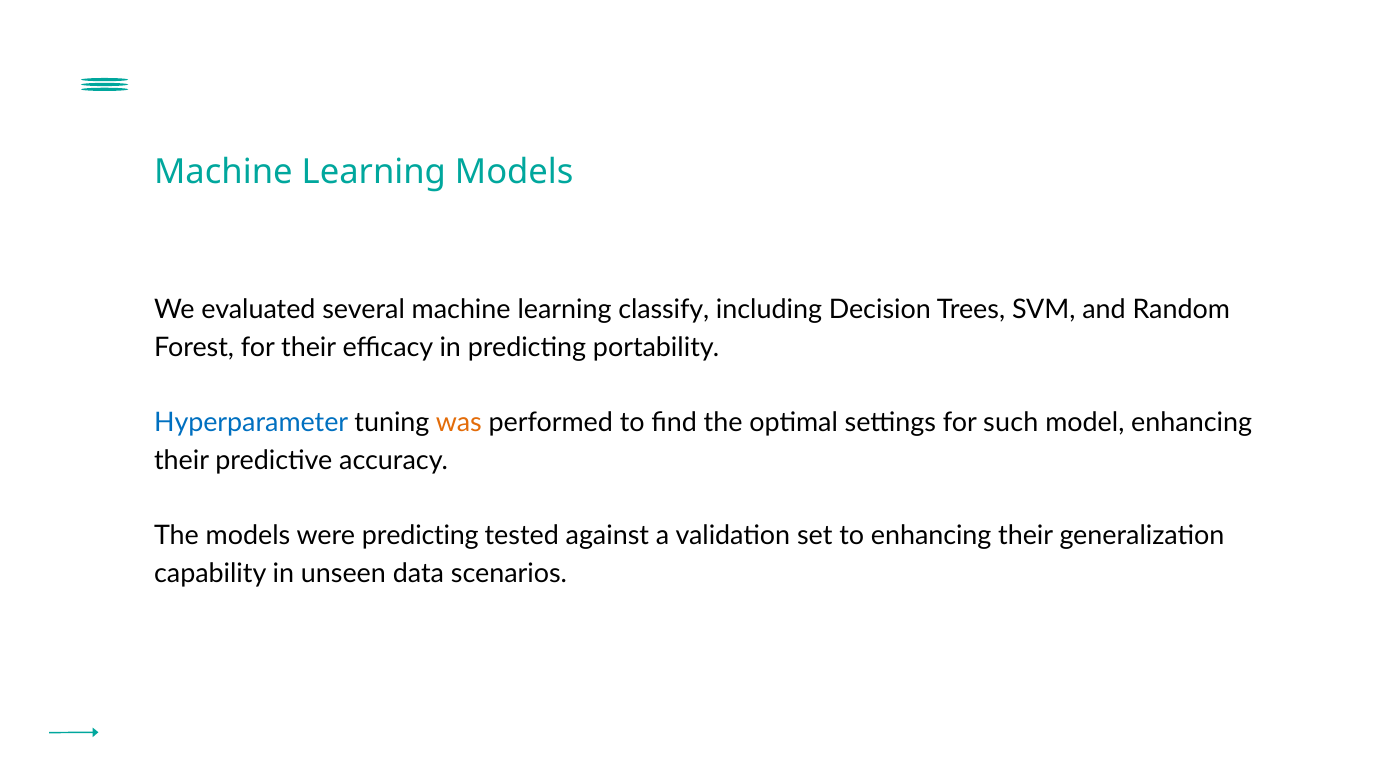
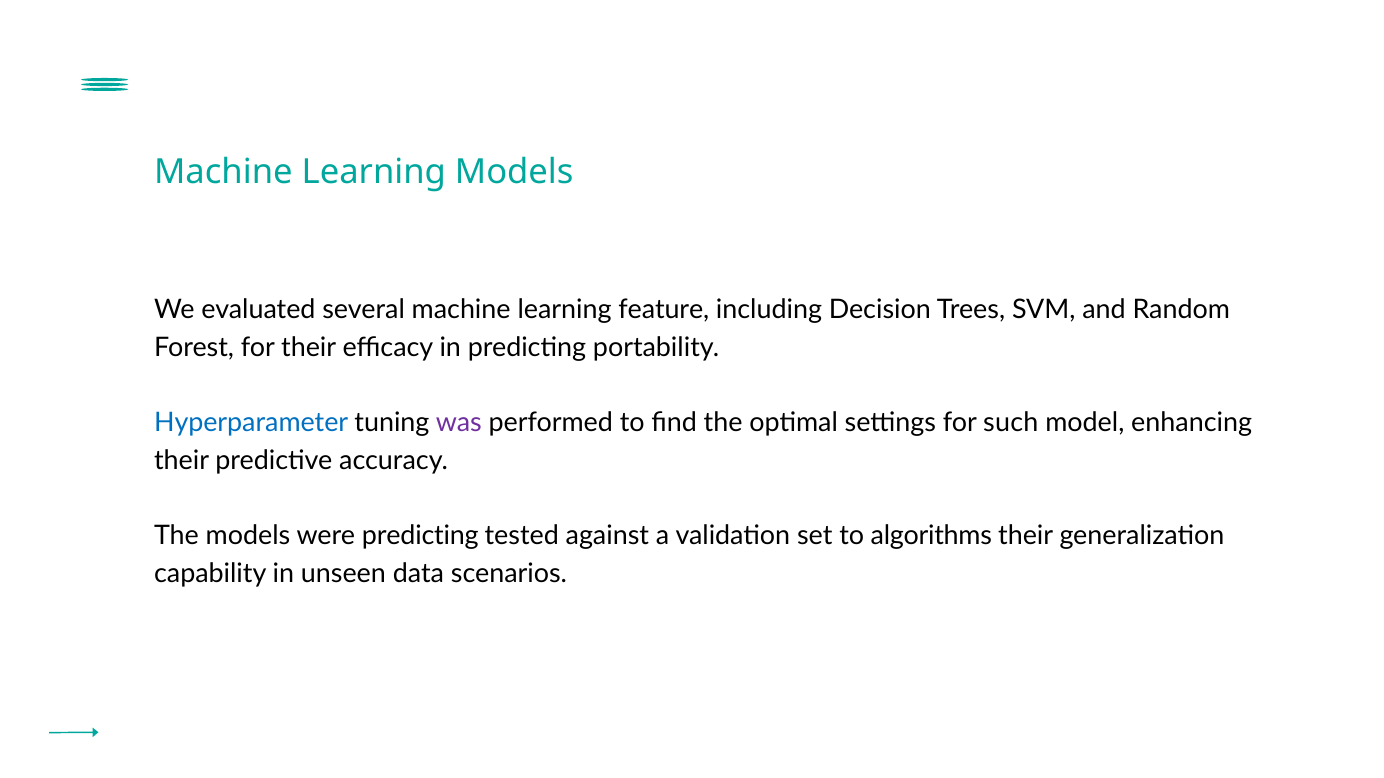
classify: classify -> feature (664, 310)
was colour: orange -> purple (459, 423)
to enhancing: enhancing -> algorithms (931, 536)
